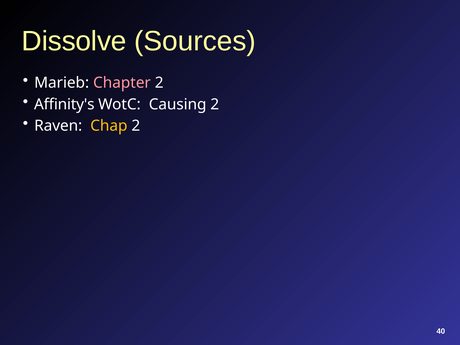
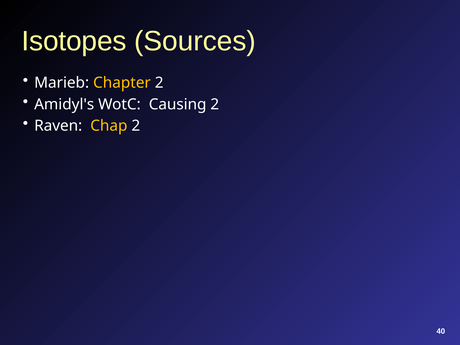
Dissolve: Dissolve -> Isotopes (74, 41)
Chapter colour: pink -> yellow (122, 83)
Affinity's: Affinity's -> Amidyl's (64, 104)
